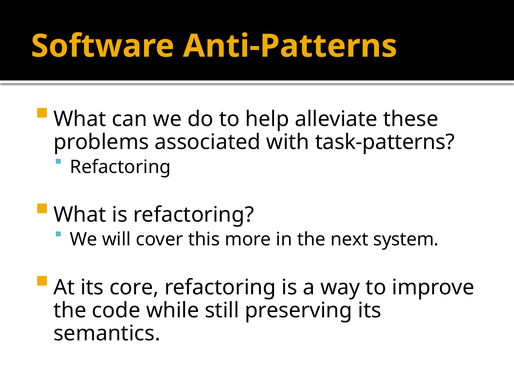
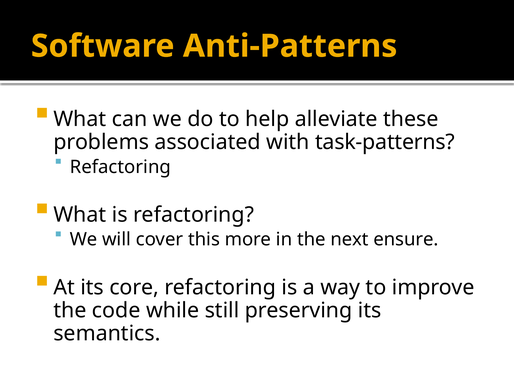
system: system -> ensure (406, 240)
